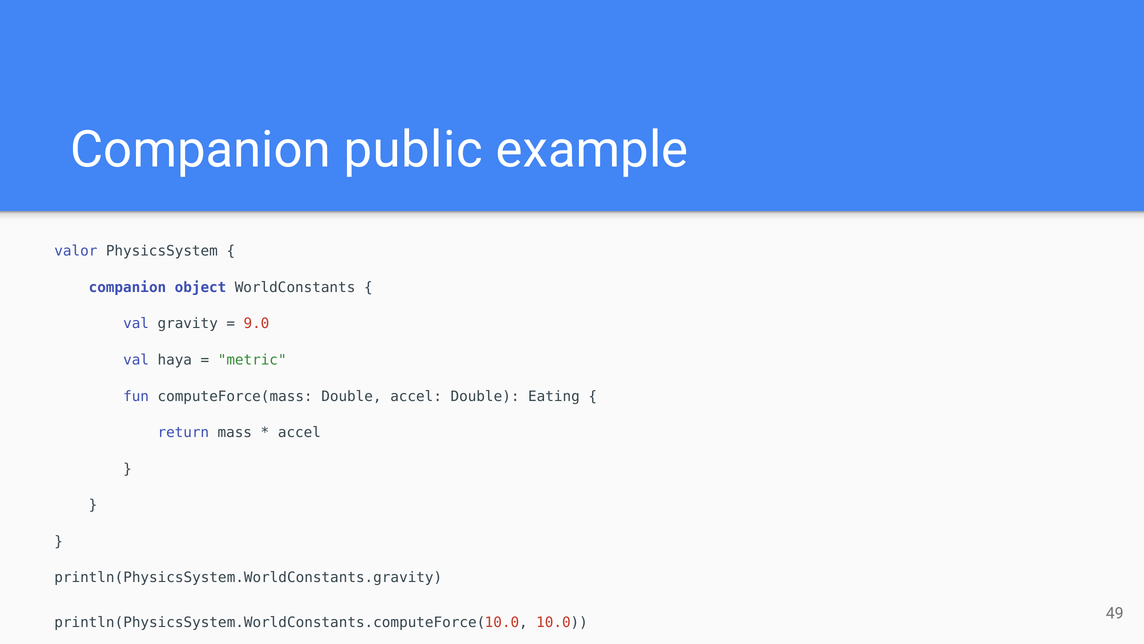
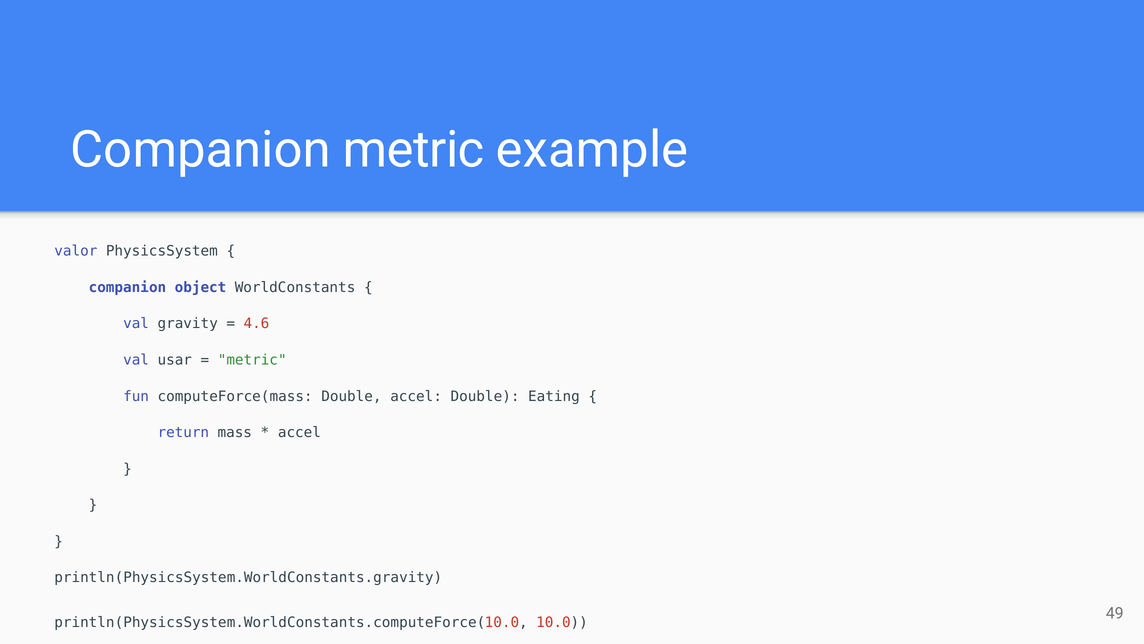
Companion public: public -> metric (414, 150)
9.0: 9.0 -> 4.6 (256, 324)
haya: haya -> usar (175, 360)
